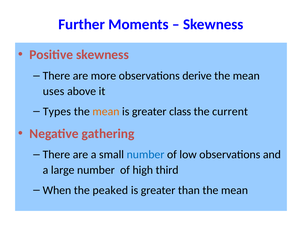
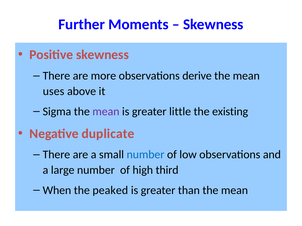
Types: Types -> Sigma (57, 112)
mean colour: orange -> purple (106, 112)
class: class -> little (180, 112)
current: current -> existing (230, 112)
gathering: gathering -> duplicate (108, 134)
